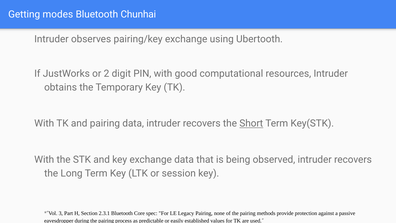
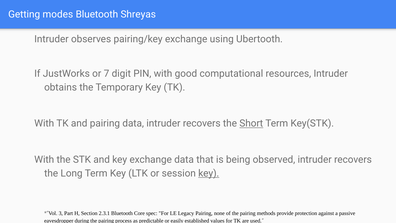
Chunhai: Chunhai -> Shreyas (138, 14)
2: 2 -> 7 (106, 74)
key underline: none -> present (209, 173)
